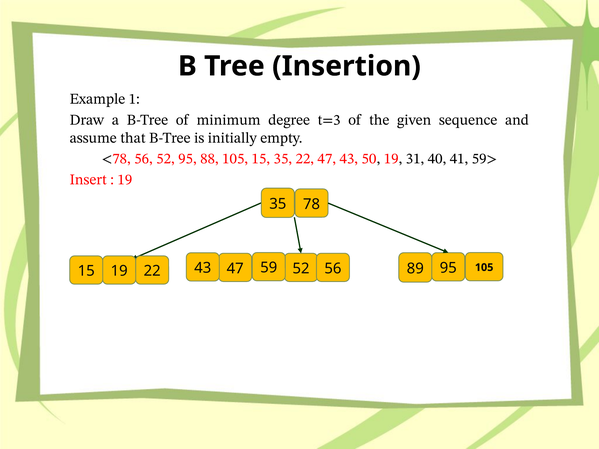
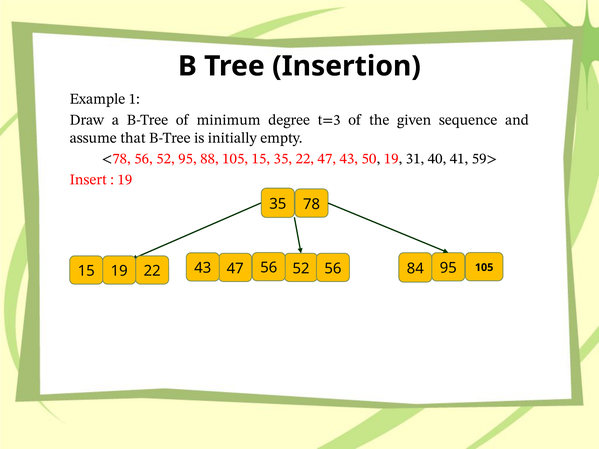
89: 89 -> 84 (415, 269)
19 59: 59 -> 56 (269, 268)
